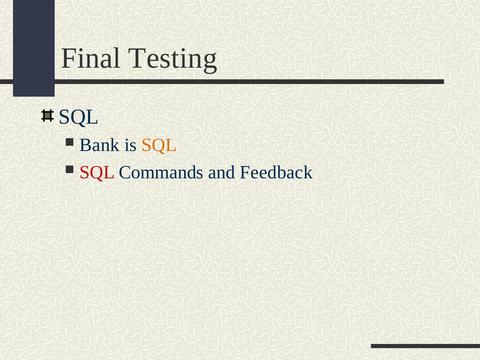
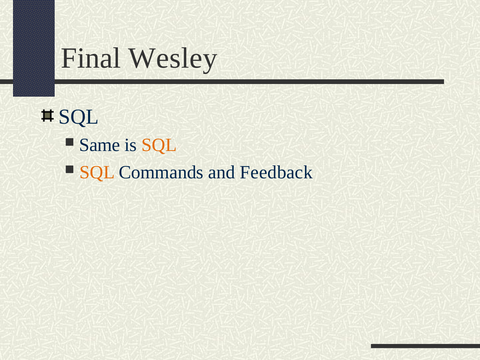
Testing: Testing -> Wesley (173, 58)
Bank: Bank -> Same (100, 145)
SQL colour: red -> orange (97, 172)
